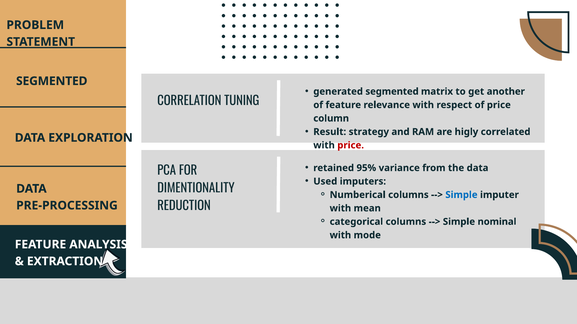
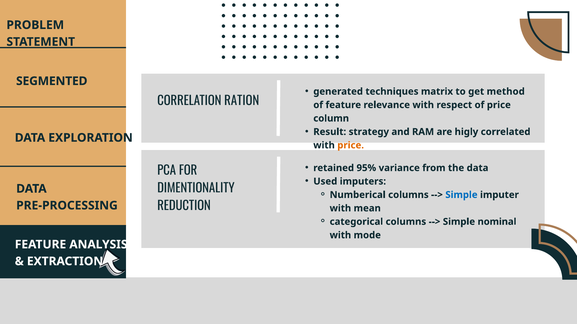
generated segmented: segmented -> techniques (392, 92)
another: another -> method (506, 92)
TUNING: TUNING -> RATION (242, 101)
price colour: red -> orange (351, 145)
